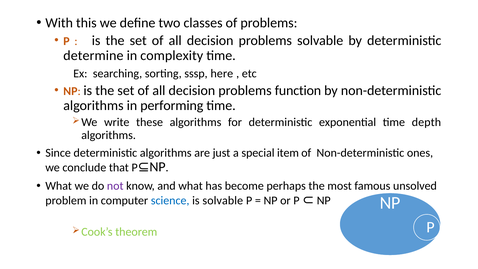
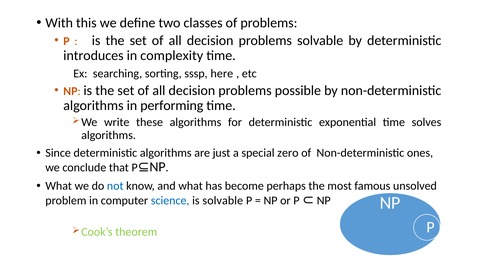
determine: determine -> introduces (93, 55)
function: function -> possible (298, 91)
depth: depth -> solves (427, 122)
item: item -> zero (288, 153)
not colour: purple -> blue (115, 186)
